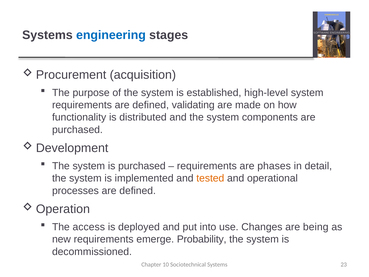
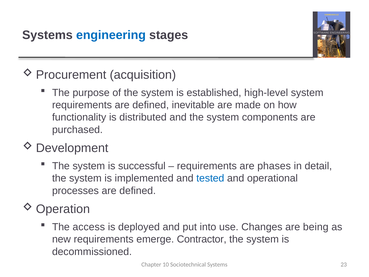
validating: validating -> inevitable (193, 105)
is purchased: purchased -> successful (142, 166)
tested colour: orange -> blue (210, 178)
Probability: Probability -> Contractor (202, 239)
